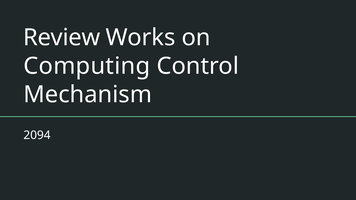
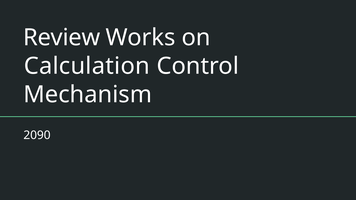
Computing: Computing -> Calculation (87, 66)
2094: 2094 -> 2090 (37, 135)
